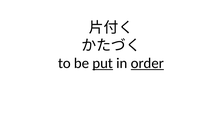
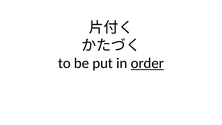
put underline: present -> none (103, 63)
